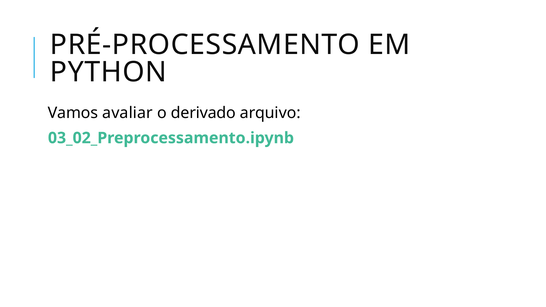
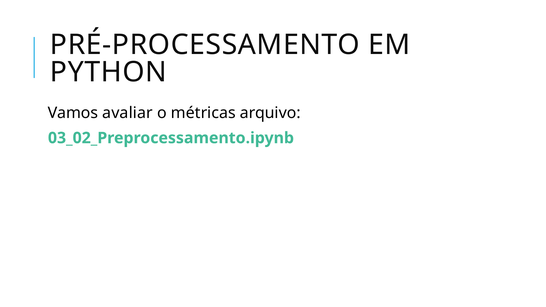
derivado: derivado -> métricas (203, 113)
